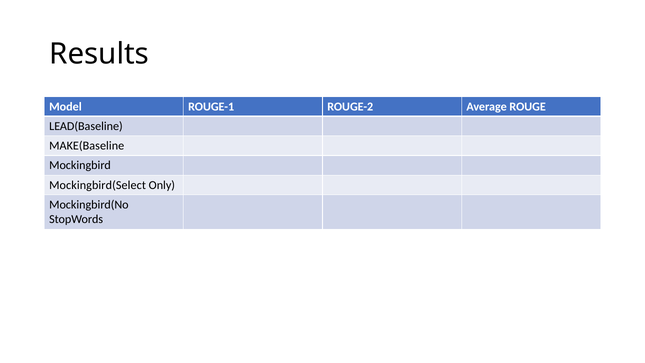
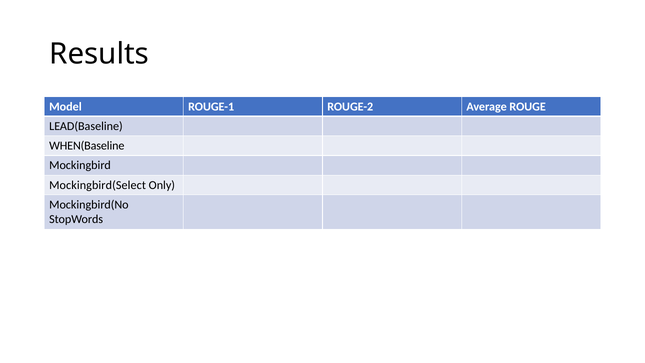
MAKE(Baseline: MAKE(Baseline -> WHEN(Baseline (87, 146)
